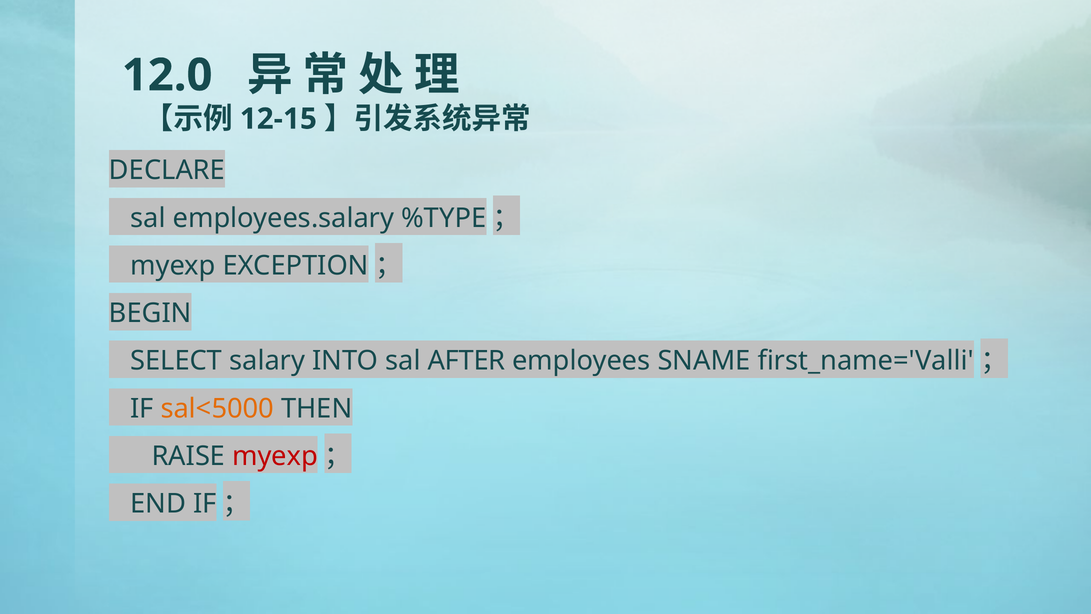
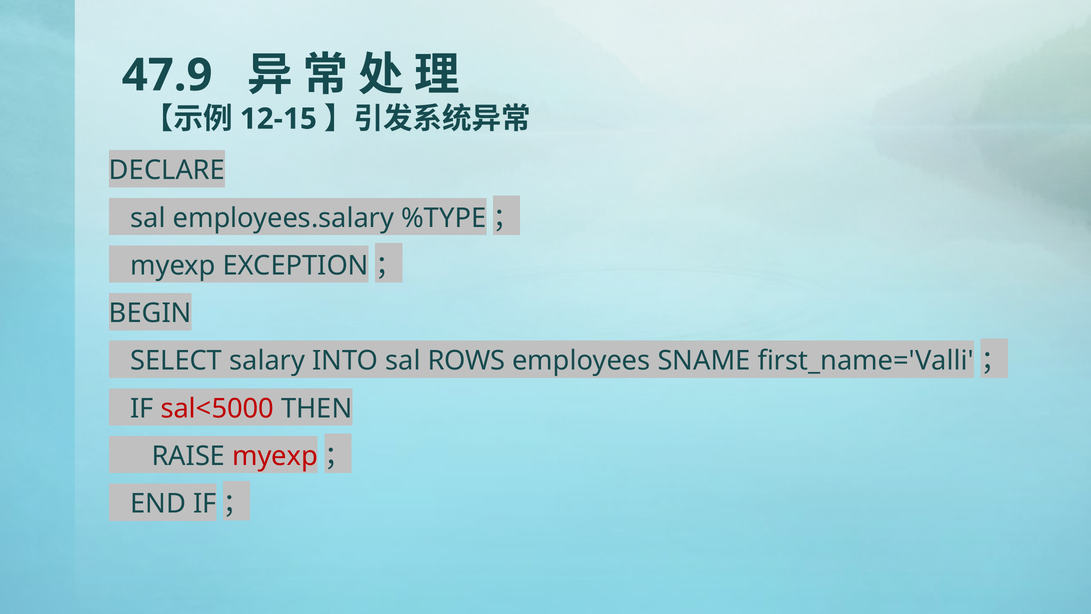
12.0: 12.0 -> 47.9 (167, 75)
AFTER: AFTER -> ROWS (466, 361)
sal<5000 colour: orange -> red (217, 408)
